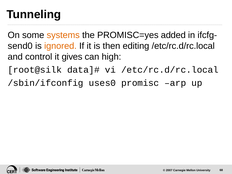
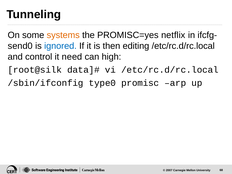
added: added -> netflix (173, 35)
ignored colour: orange -> blue (61, 46)
gives: gives -> need (72, 57)
uses0: uses0 -> type0 (102, 83)
